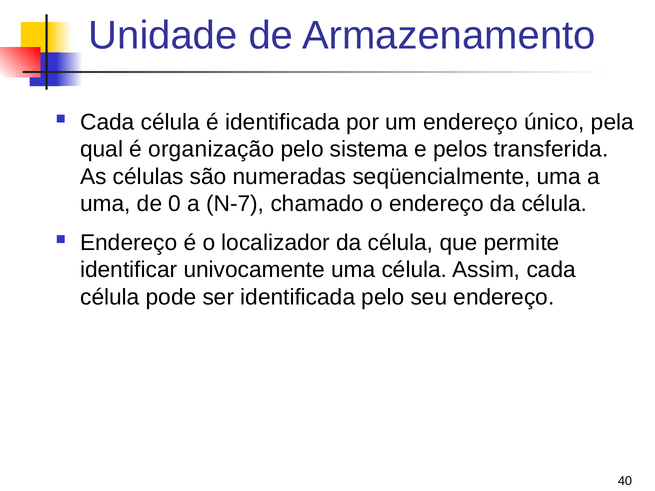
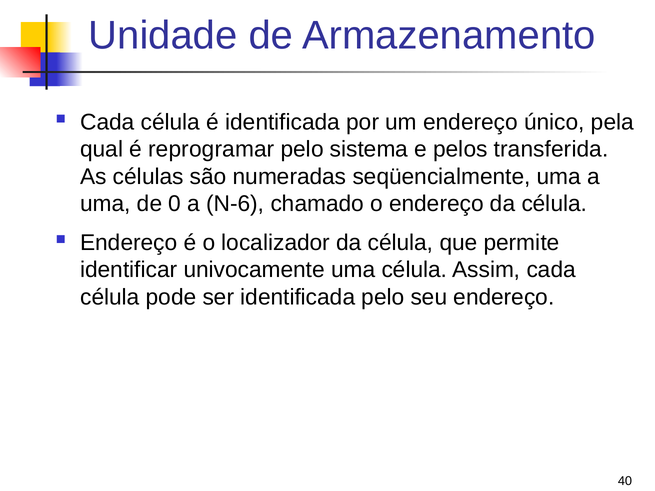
organização: organização -> reprogramar (211, 150)
N-7: N-7 -> N-6 (235, 204)
